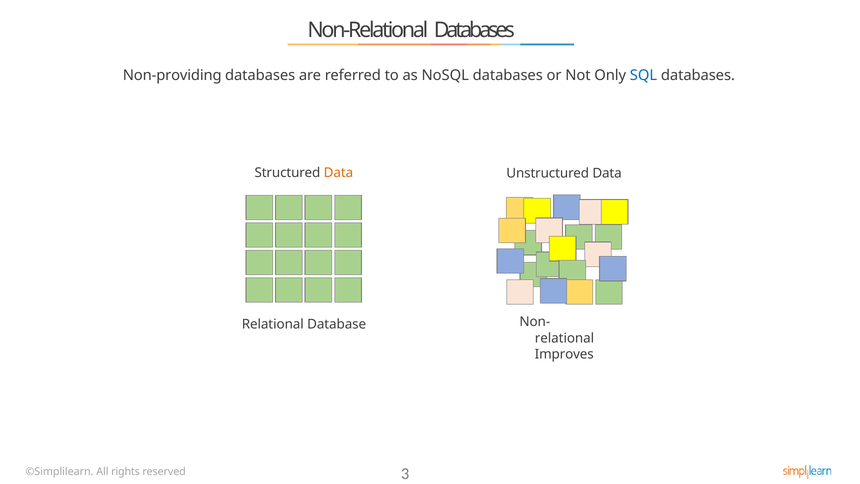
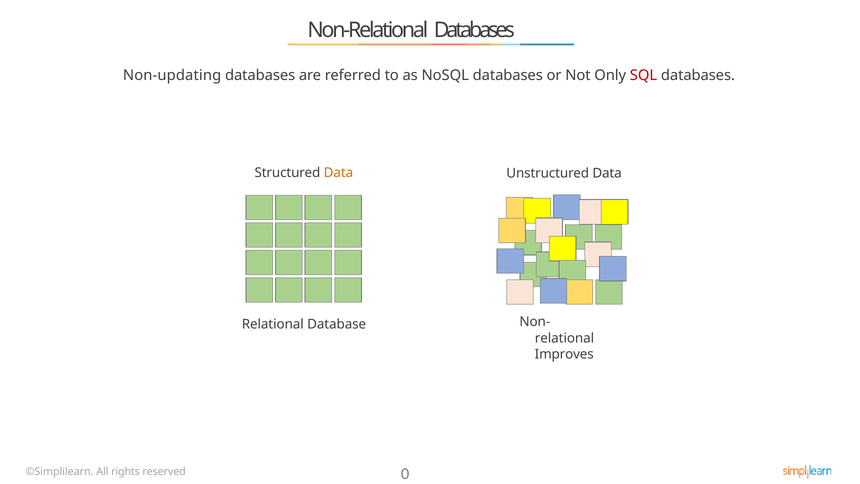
Non-providing: Non-providing -> Non-updating (172, 75)
SQL colour: blue -> red (643, 75)
3: 3 -> 0 (405, 474)
